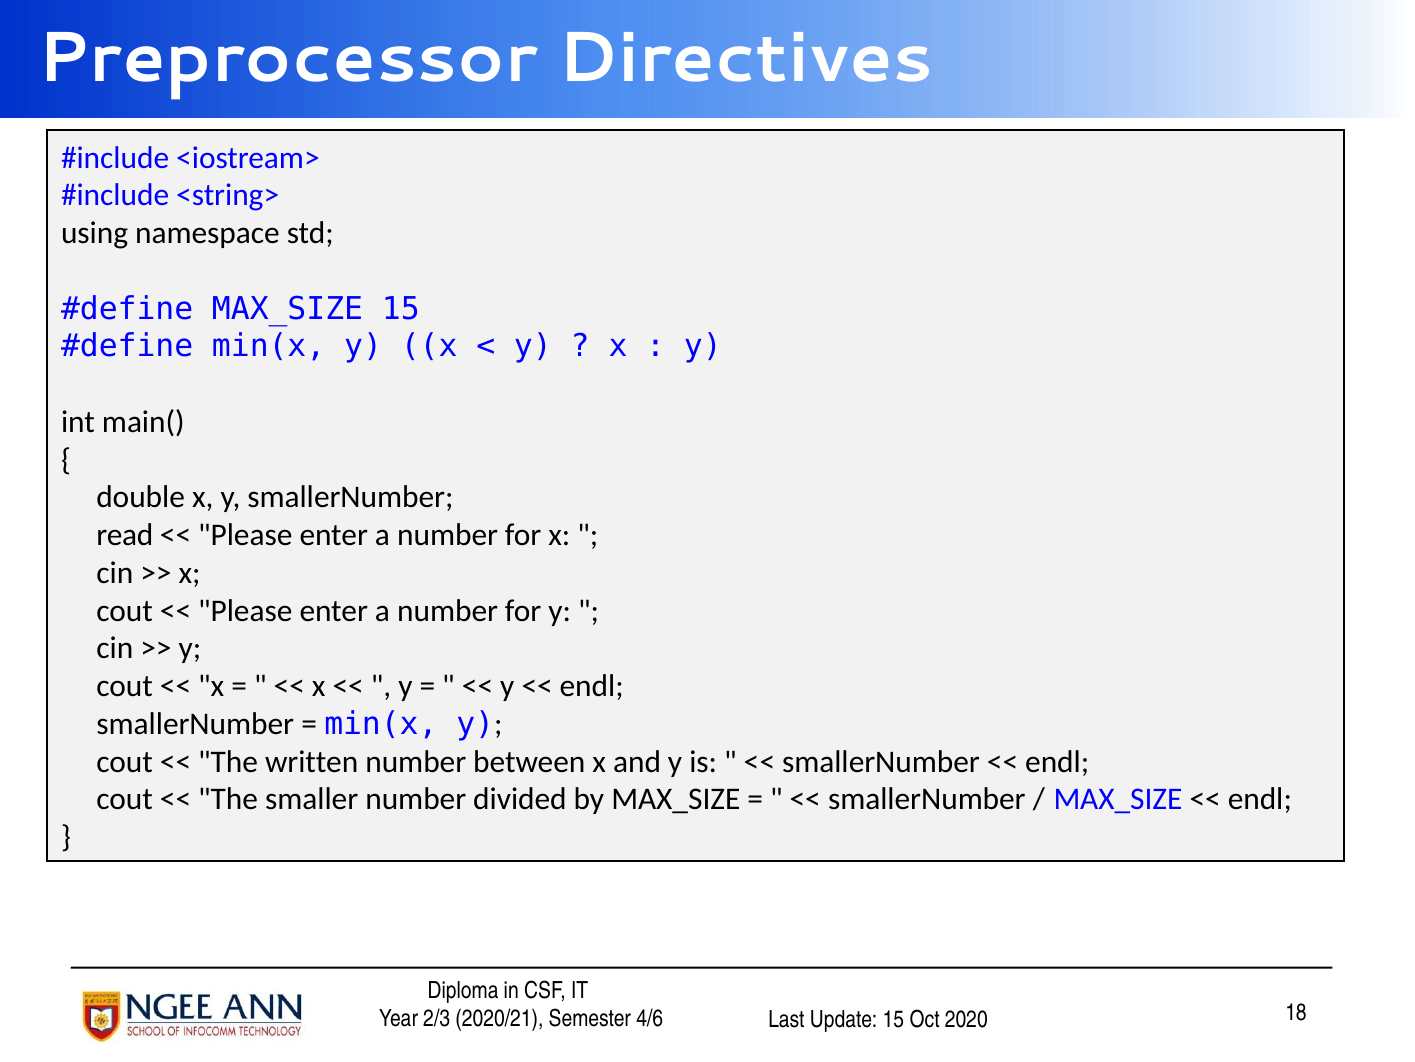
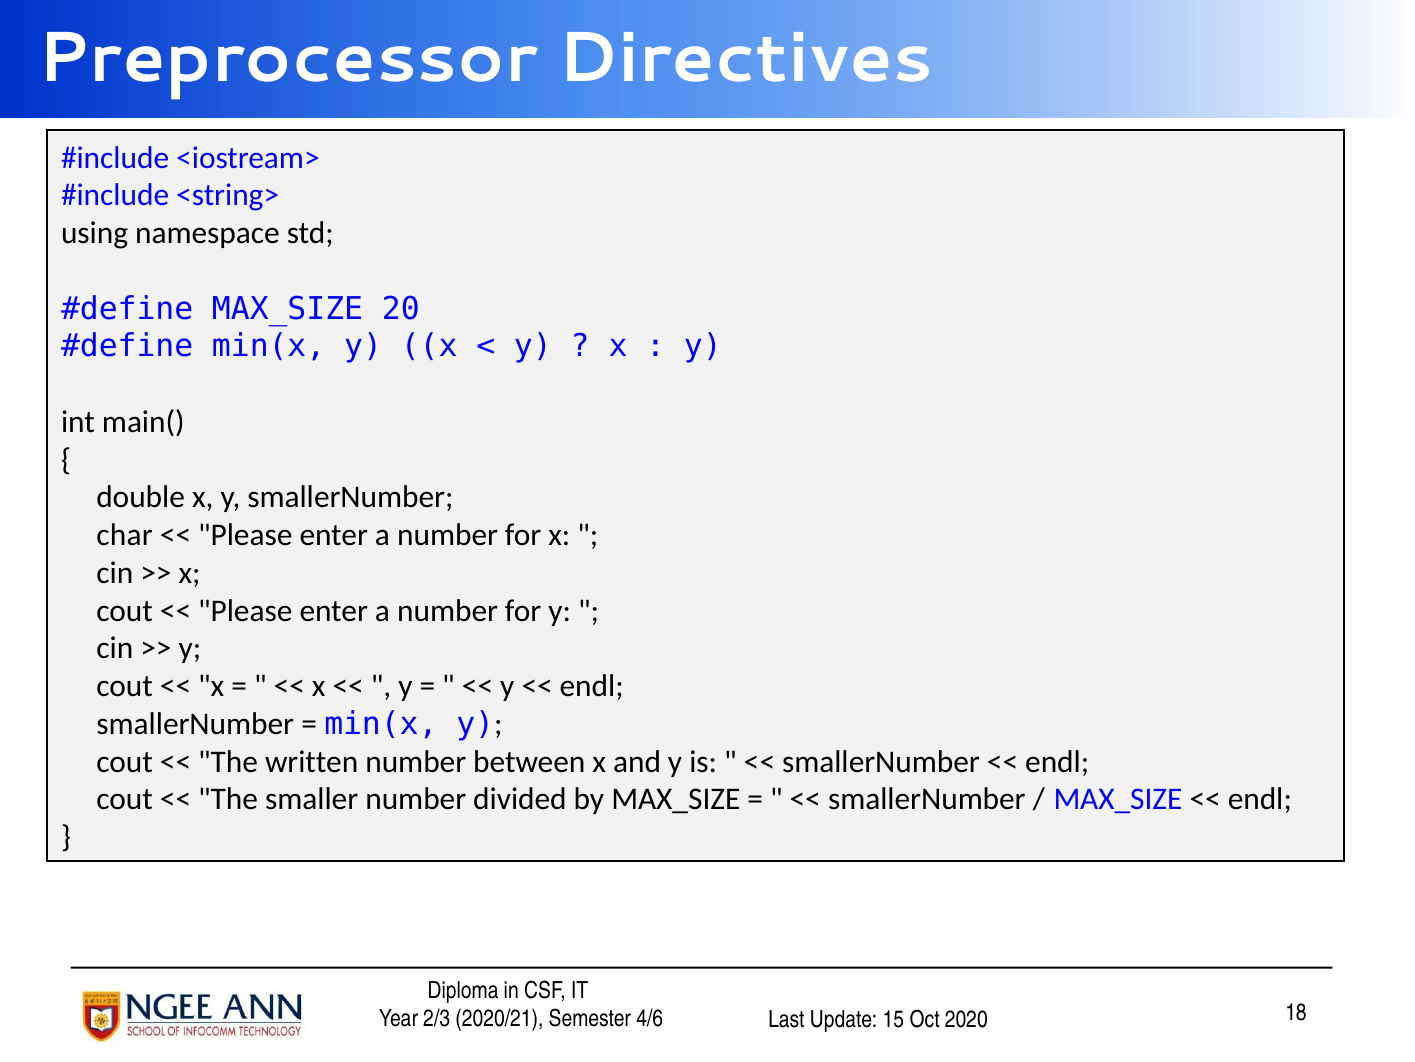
MAX_SIZE 15: 15 -> 20 (401, 309)
read: read -> char (125, 535)
